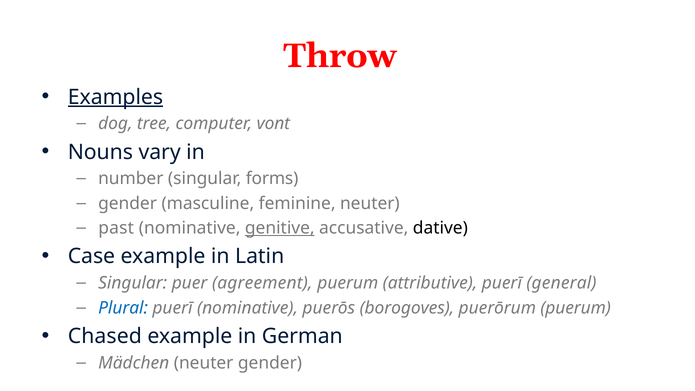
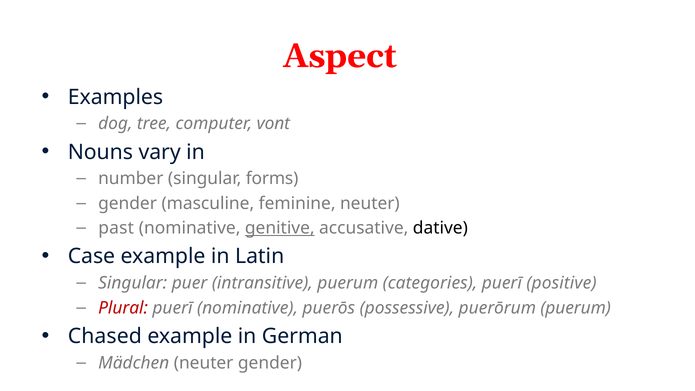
Throw: Throw -> Aspect (340, 56)
Examples underline: present -> none (115, 97)
agreement: agreement -> intransitive (262, 283)
attributive: attributive -> categories (430, 283)
general: general -> positive (561, 283)
Plural colour: blue -> red (123, 308)
borogoves: borogoves -> possessive (407, 308)
